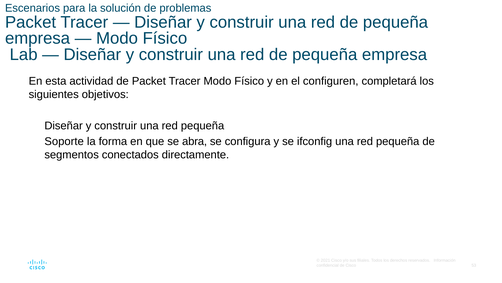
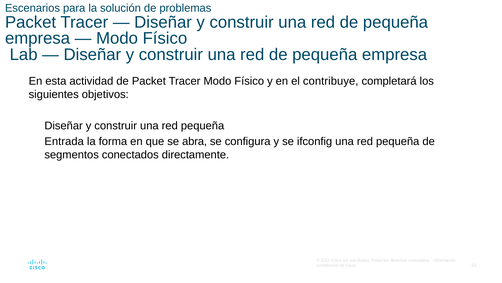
configuren: configuren -> contribuye (331, 81)
Soporte: Soporte -> Entrada (64, 141)
